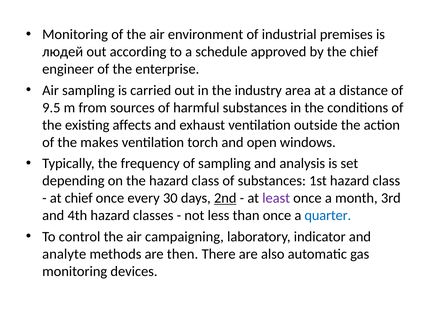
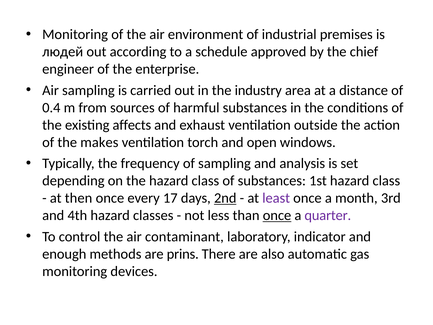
9.5: 9.5 -> 0.4 (51, 108)
at chief: chief -> then (79, 198)
30: 30 -> 17 (170, 198)
once underline: none -> present (277, 215)
quarter colour: blue -> purple (328, 215)
campaigning: campaigning -> contaminant (184, 236)
analyte: analyte -> enough (64, 254)
then: then -> prins (183, 254)
